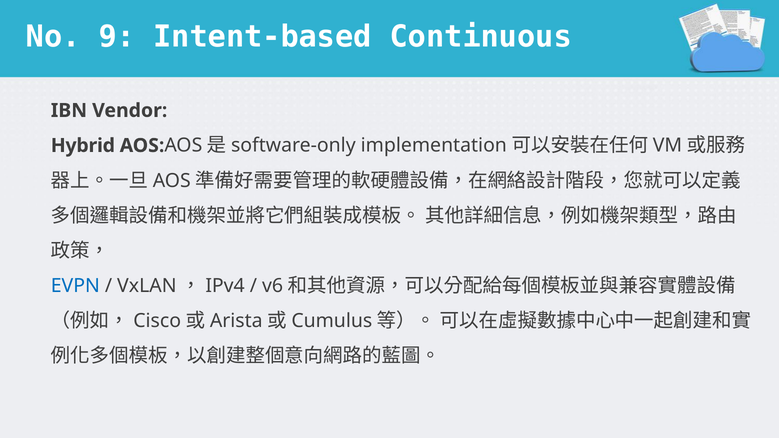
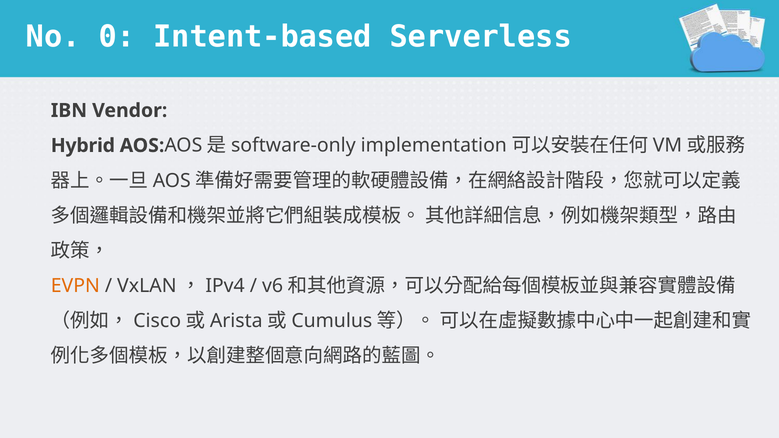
9: 9 -> 0 (117, 37)
Continuous: Continuous -> Serverless (481, 37)
EVPN colour: blue -> orange (75, 286)
